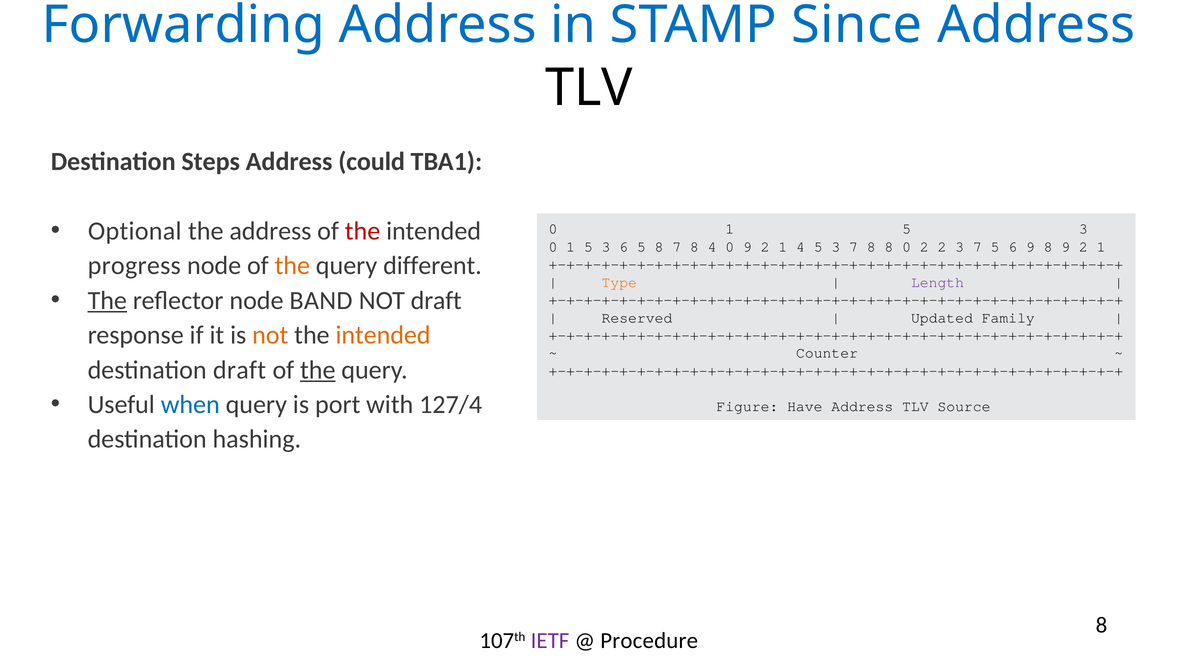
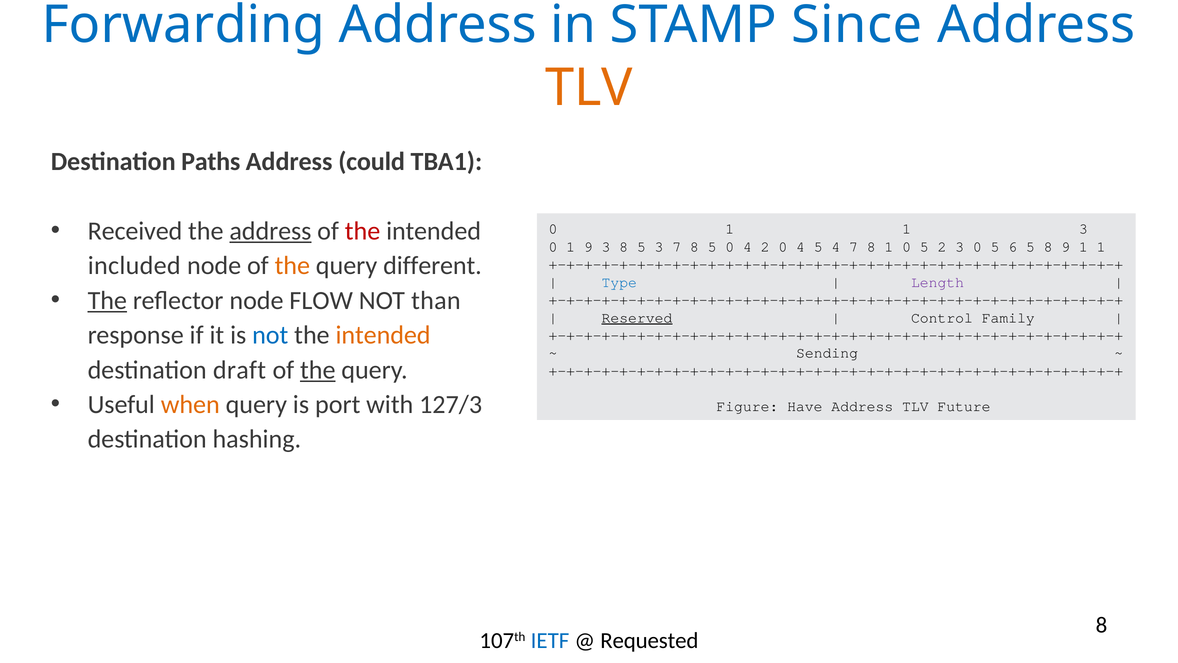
TLV colour: black -> orange (589, 88)
Steps: Steps -> Paths (211, 162)
Optional: Optional -> Received (135, 231)
address underline: none -> present (270, 231)
5: 5 -> 1 (907, 229)
5: 5 -> 9 (588, 247)
3 6: 6 -> 8 (624, 247)
5 8: 8 -> 3 (659, 247)
7 8 4: 4 -> 5 (712, 247)
9: 9 -> 4 (747, 247)
1: 1 -> 0 (783, 247)
4 5 3: 3 -> 4 (836, 247)
8 8: 8 -> 1 (889, 247)
2: 2 -> 5 (924, 247)
2 3 7: 7 -> 0 (977, 247)
6 9: 9 -> 5 (1030, 247)
8 9 2: 2 -> 1 (1083, 247)
progress: progress -> included (134, 266)
Type colour: orange -> blue (619, 282)
BAND: BAND -> FLOW (321, 300)
NOT draft: draft -> than (436, 300)
Reserved underline: none -> present (637, 318)
Updated: Updated -> Control (942, 318)
not colour: orange -> blue (270, 335)
Counter: Counter -> Sending (827, 353)
when colour: blue -> orange (190, 404)
127/4: 127/4 -> 127/3 (451, 404)
Source: Source -> Future (964, 406)
IETF colour: purple -> blue (550, 640)
Procedure: Procedure -> Requested (649, 640)
